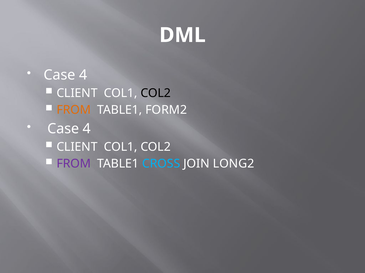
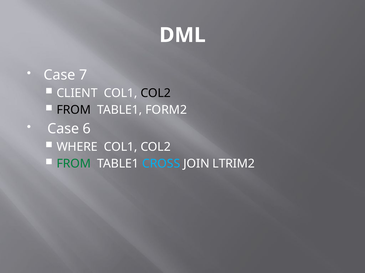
4: 4 -> 7 (83, 75)
FROM colour: orange -> black (74, 110)
4: 4 -> 6 (87, 129)
CLIENT: CLIENT -> WHERE (77, 147)
FROM colour: purple -> green (74, 164)
LONG2: LONG2 -> LTRIM2 (234, 164)
